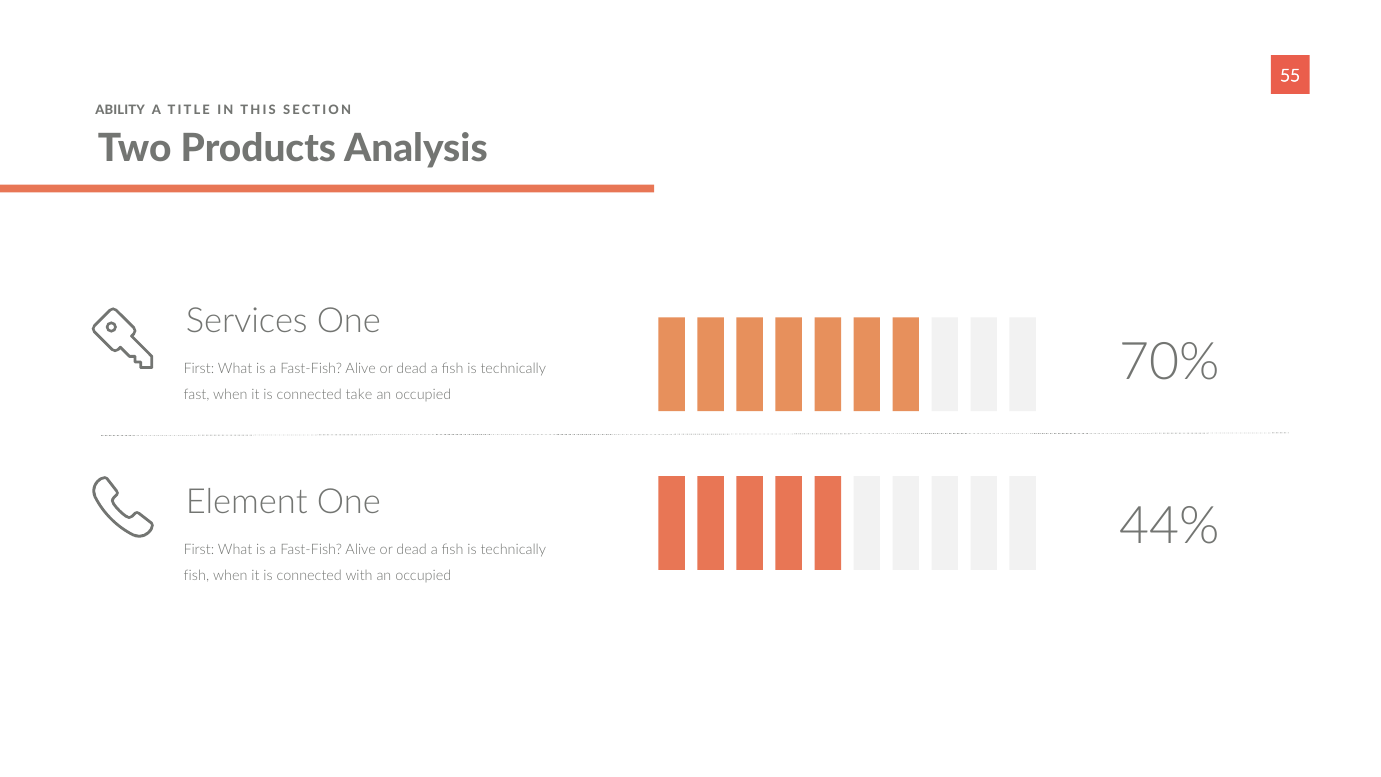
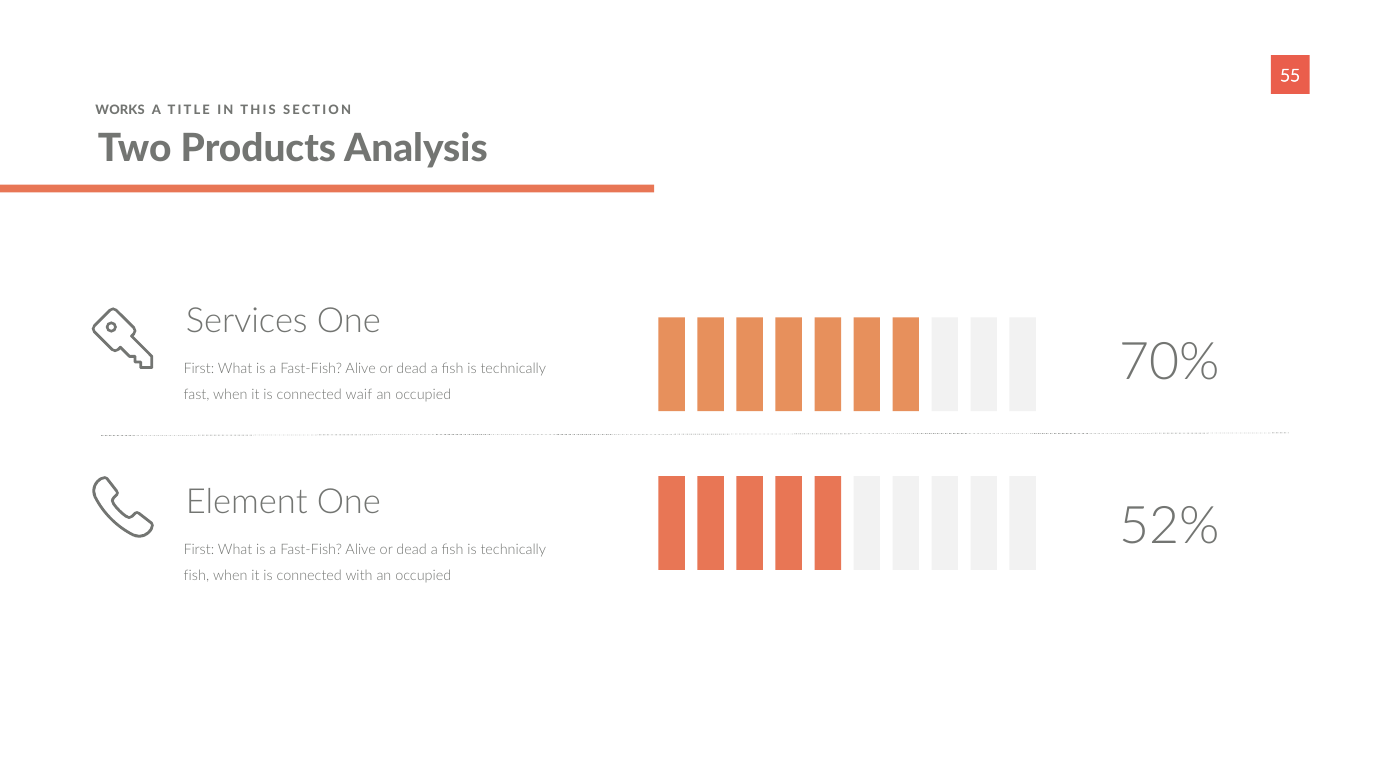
ABILITY: ABILITY -> WORKS (120, 110)
take: take -> waif (359, 395)
44%: 44% -> 52% (1170, 526)
